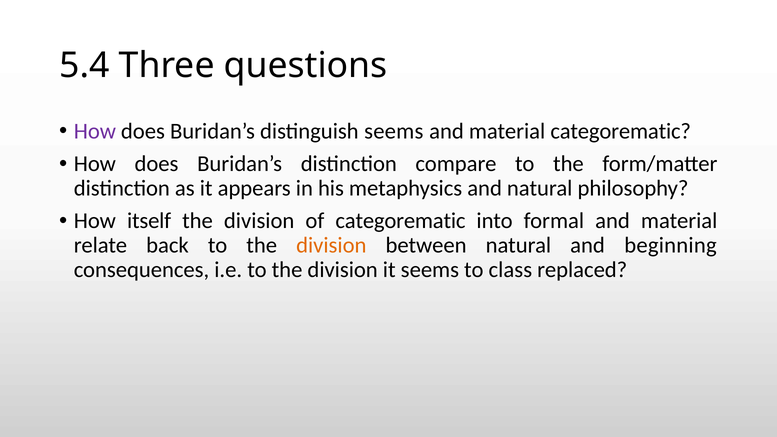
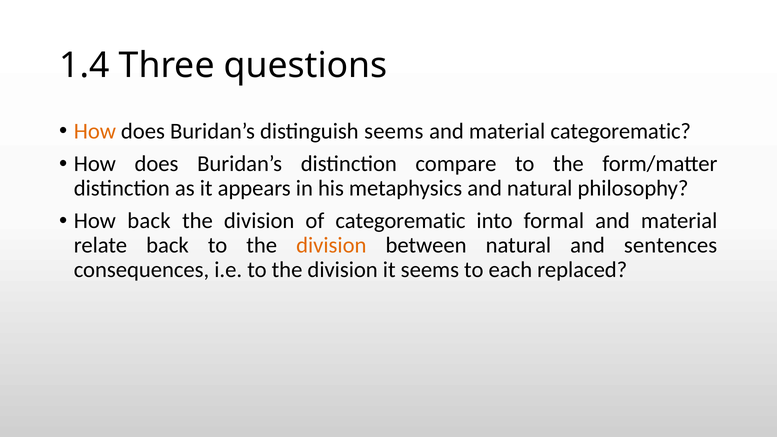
5.4: 5.4 -> 1.4 (84, 65)
How colour: purple -> orange (95, 131)
How itself: itself -> back (149, 221)
beginning: beginning -> sentences (671, 245)
class: class -> each (510, 270)
